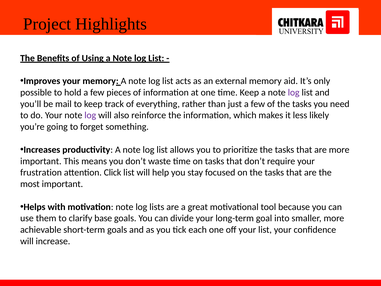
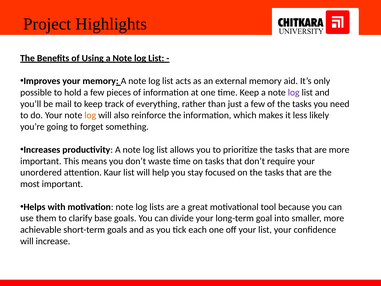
log colour: purple -> orange (90, 115)
frustration: frustration -> unordered (41, 172)
Click: Click -> Kaur (113, 172)
